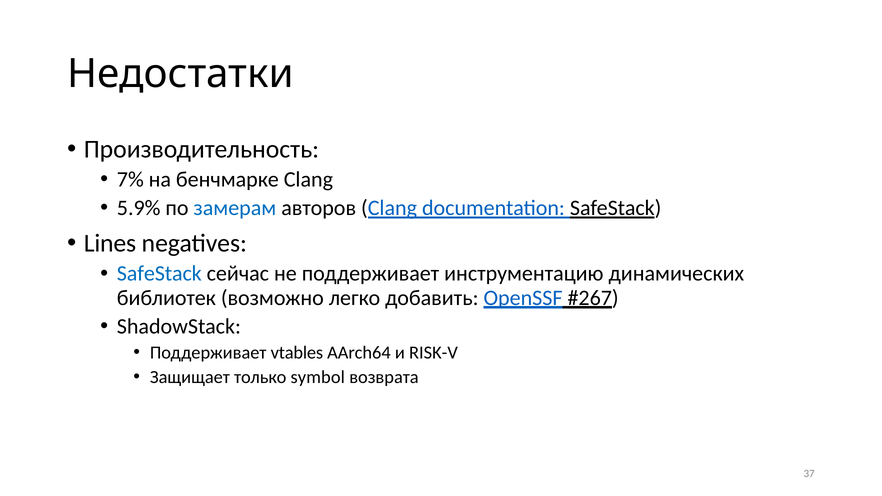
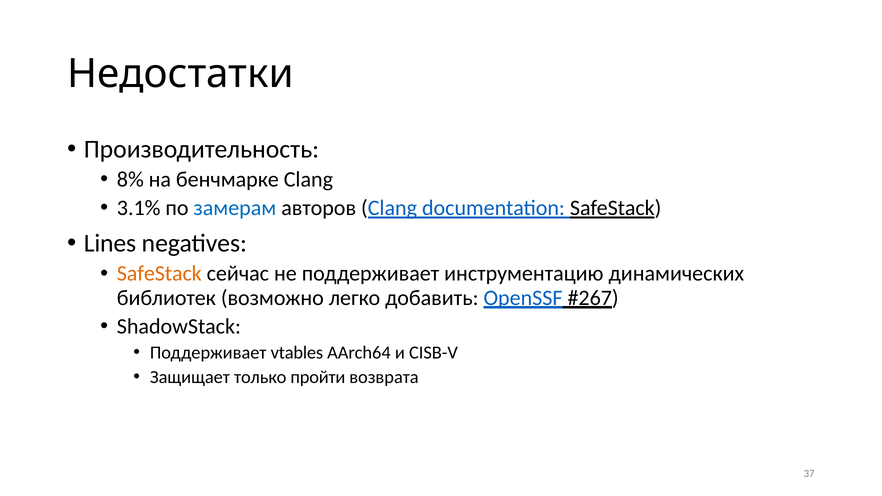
7%: 7% -> 8% (130, 180)
5.9%: 5.9% -> 3.1% (139, 208)
SafeStack colour: blue -> orange (159, 274)
RISK-V: RISK-V -> CISB-V (433, 353)
symbol: symbol -> пройти (318, 377)
